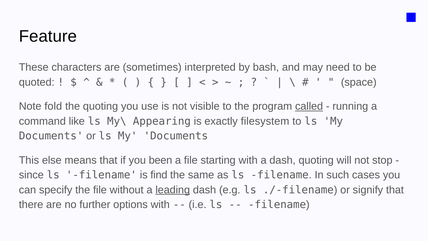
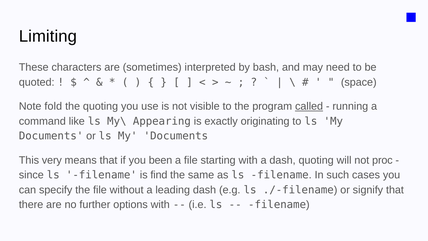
Feature: Feature -> Limiting (48, 36)
filesystem: filesystem -> originating (265, 121)
else: else -> very (52, 160)
stop: stop -> proc (382, 160)
leading underline: present -> none (173, 190)
